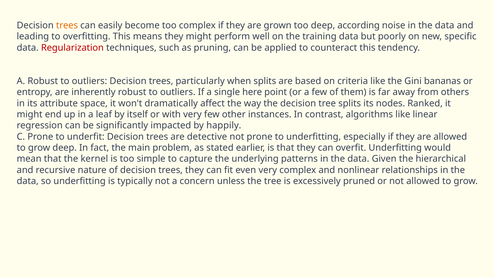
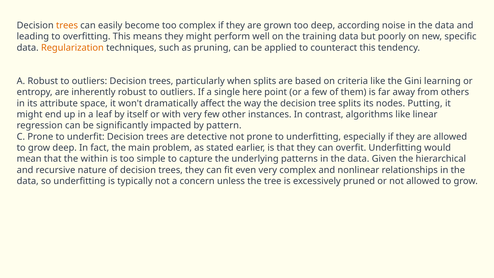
Regularization colour: red -> orange (72, 48)
bananas: bananas -> learning (442, 81)
Ranked: Ranked -> Putting (425, 103)
happily: happily -> pattern (224, 125)
kernel: kernel -> within (94, 159)
